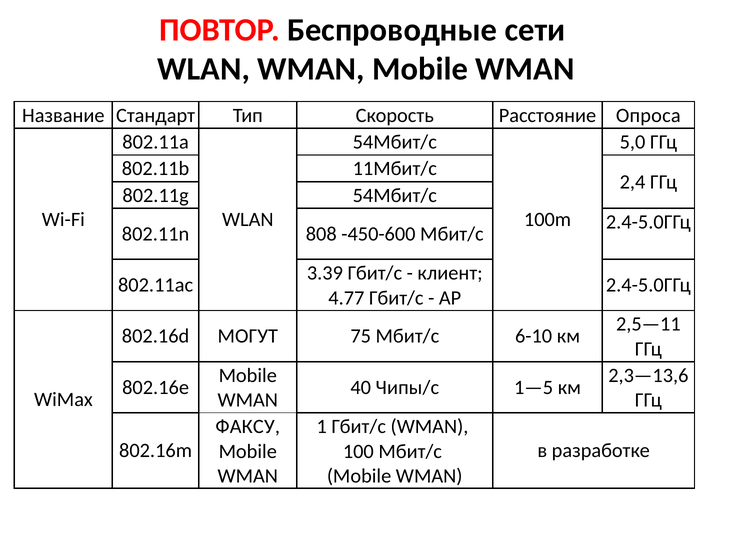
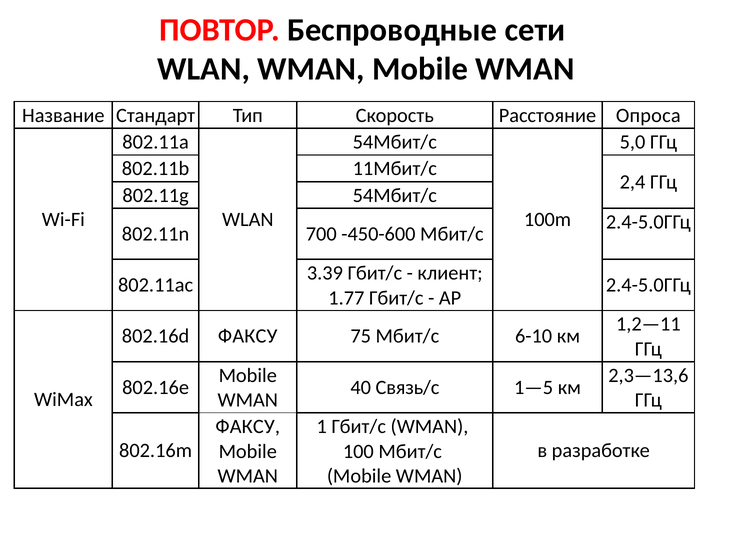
808: 808 -> 700 (321, 234)
4.77: 4.77 -> 1.77 (346, 298)
2,5—11: 2,5—11 -> 1,2—11 (648, 324)
802.16d МОГУТ: МОГУТ -> ФАКСУ (248, 336)
Чипы/с: Чипы/с -> Связь/с (407, 387)
